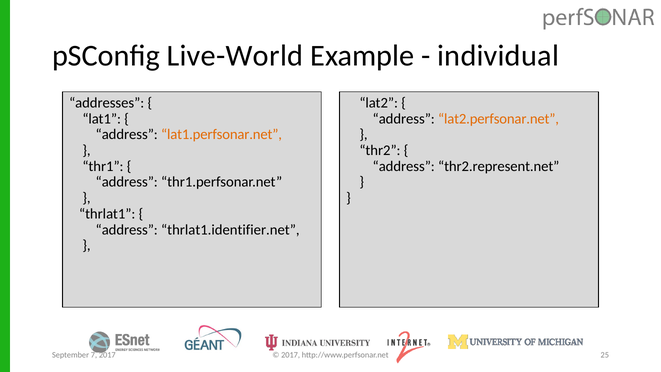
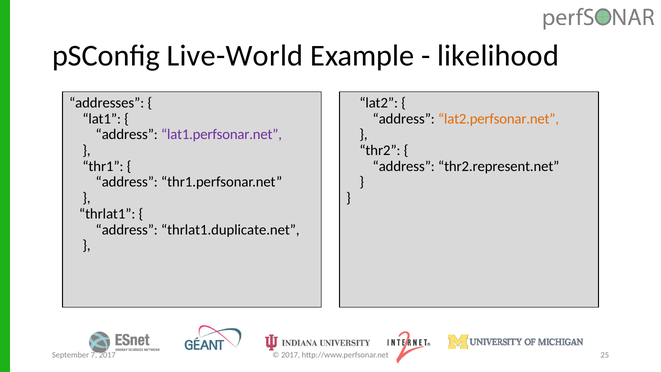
individual: individual -> likelihood (498, 56)
lat1.perfsonar.net colour: orange -> purple (222, 134)
thrlat1.identifier.net: thrlat1.identifier.net -> thrlat1.duplicate.net (230, 230)
